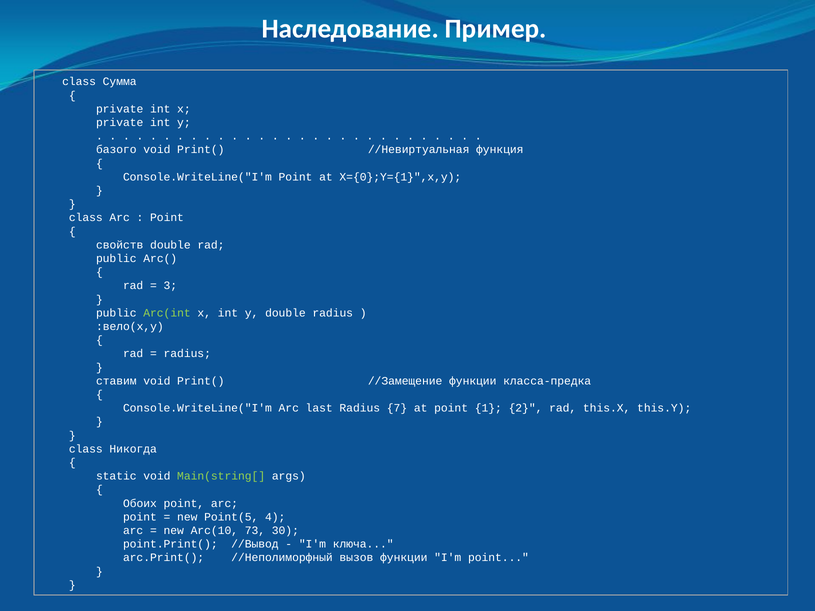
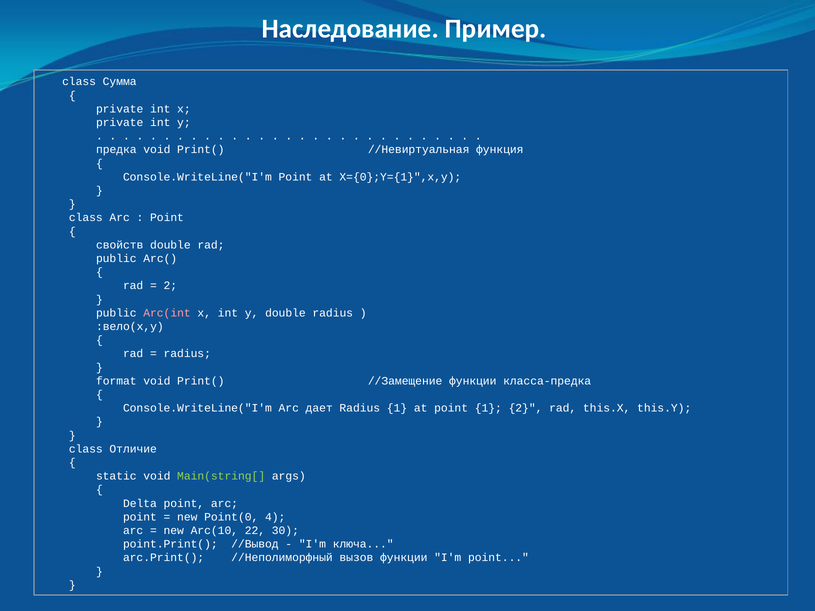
базого: базого -> предка (116, 150)
3: 3 -> 2 (170, 286)
Arc(int colour: light green -> pink (167, 313)
ставим: ставим -> format (116, 381)
last: last -> дает (319, 408)
Radius 7: 7 -> 1 (397, 408)
Никогда: Никогда -> Отличие (133, 449)
Обоих: Обоих -> Delta (140, 503)
Point(5: Point(5 -> Point(0 (231, 517)
73: 73 -> 22 (255, 531)
